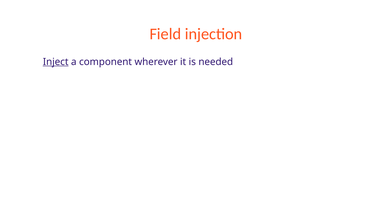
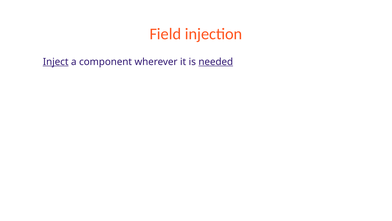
needed underline: none -> present (216, 62)
